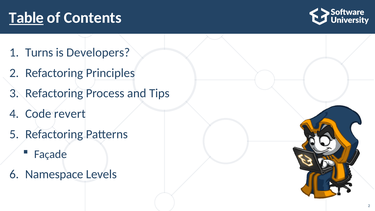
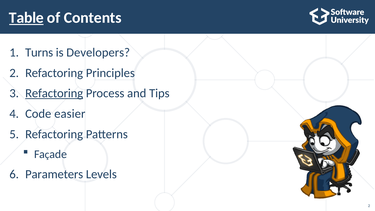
Refactoring underline: none -> present (54, 93)
revert: revert -> easier (70, 114)
Namespace: Namespace -> Parameters (54, 174)
